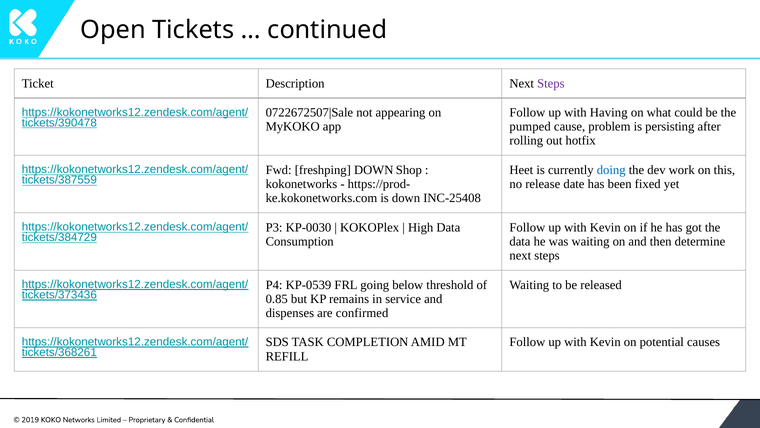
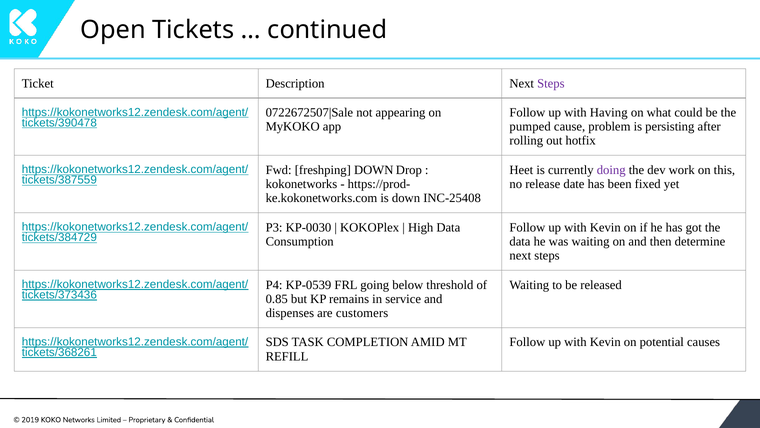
Shop: Shop -> Drop (409, 170)
doing colour: blue -> purple (611, 170)
confirmed: confirmed -> customers (362, 313)
